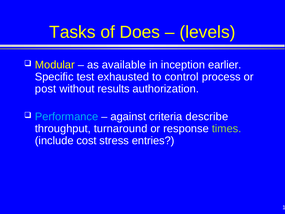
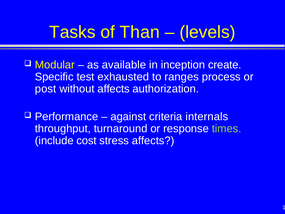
Does: Does -> Than (140, 32)
earlier: earlier -> create (225, 65)
control: control -> ranges (182, 77)
without results: results -> affects (114, 89)
Performance colour: light blue -> white (67, 117)
describe: describe -> internals (207, 117)
stress entries: entries -> affects (153, 141)
